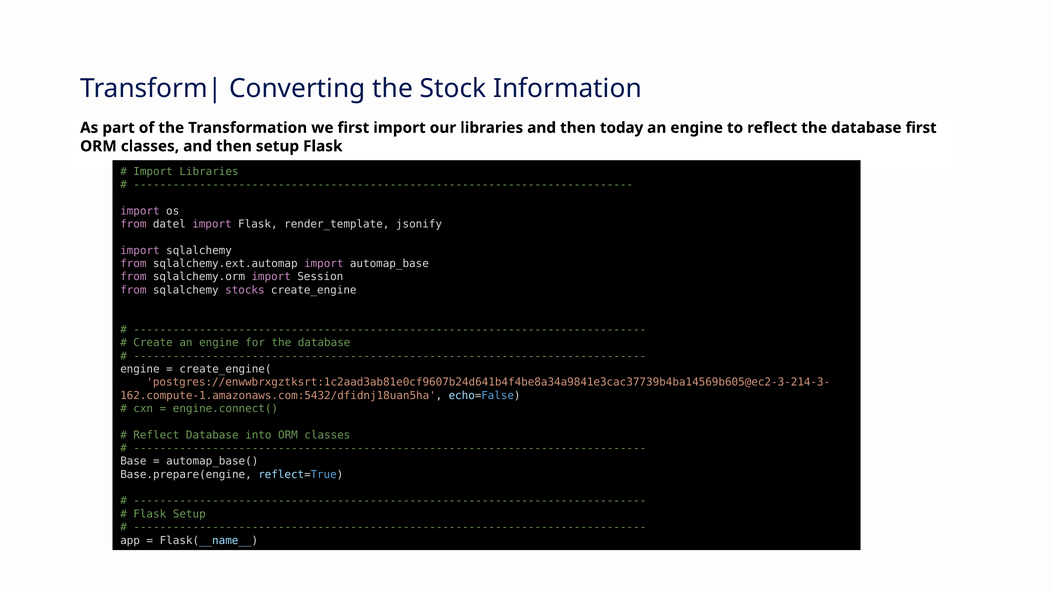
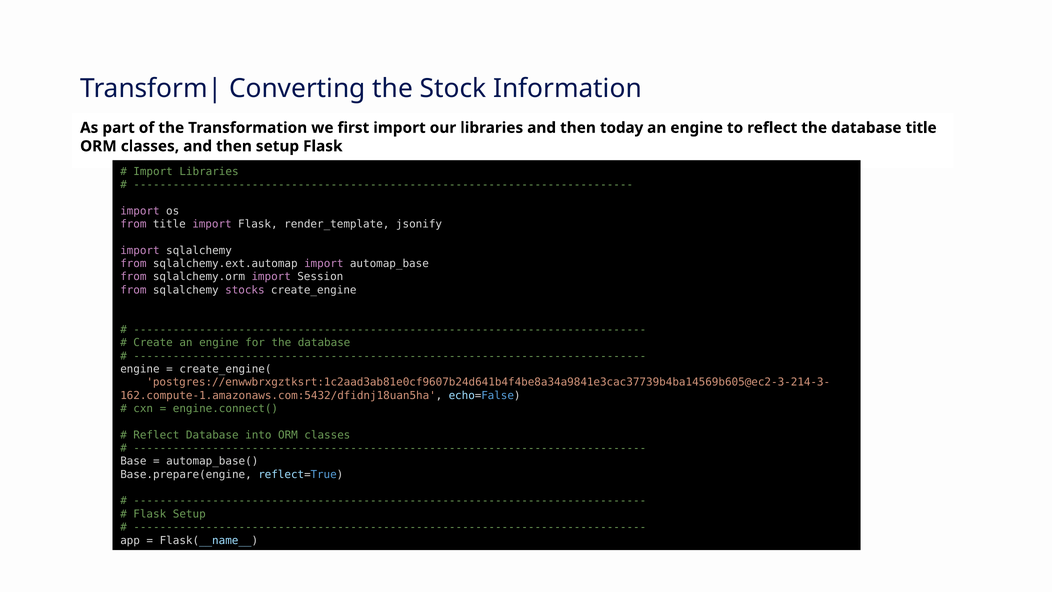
database first: first -> title (921, 128)
from datel: datel -> title (169, 224)
